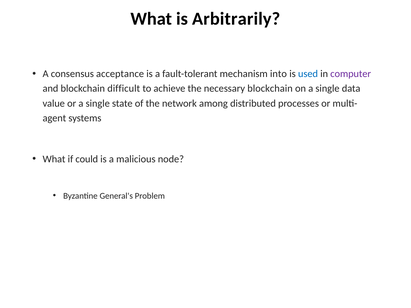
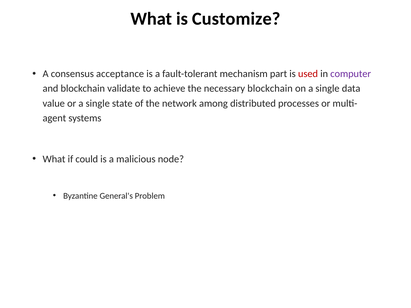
Arbitrarily: Arbitrarily -> Customize (236, 19)
into: into -> part (279, 74)
used colour: blue -> red (308, 74)
difficult: difficult -> validate (124, 89)
